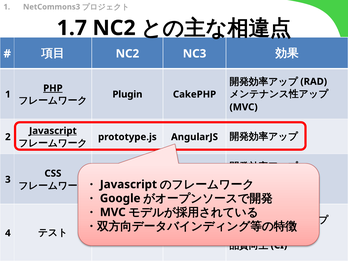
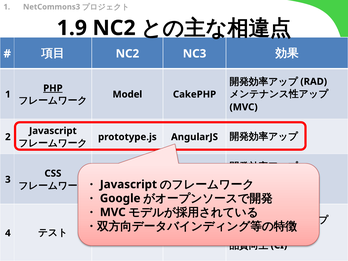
1.7: 1.7 -> 1.9 (72, 28)
Plugin: Plugin -> Model (127, 94)
Javascript underline: present -> none (53, 131)
